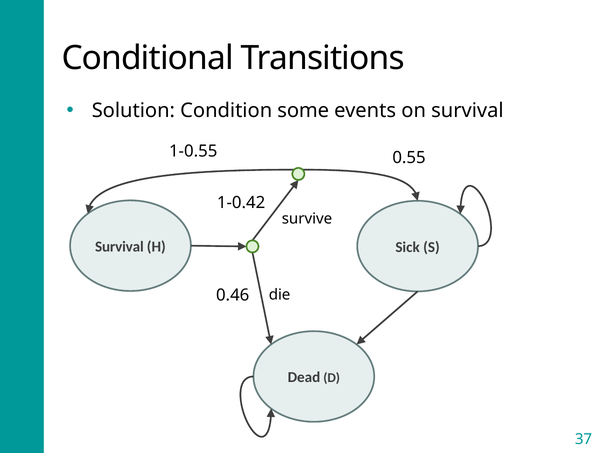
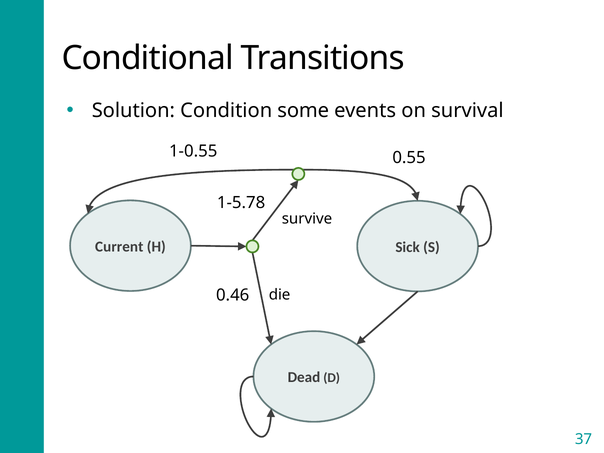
1-0.42: 1-0.42 -> 1-5.78 (241, 203)
Survival: Survival -> Current (119, 247)
